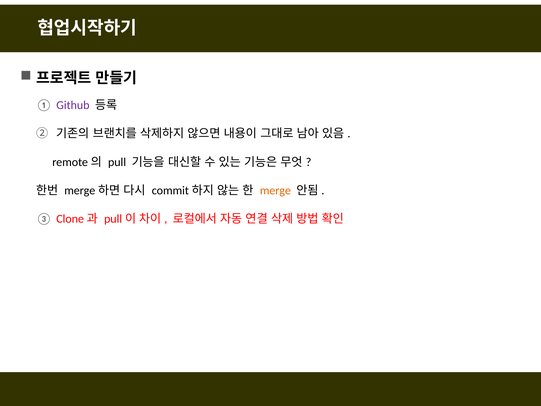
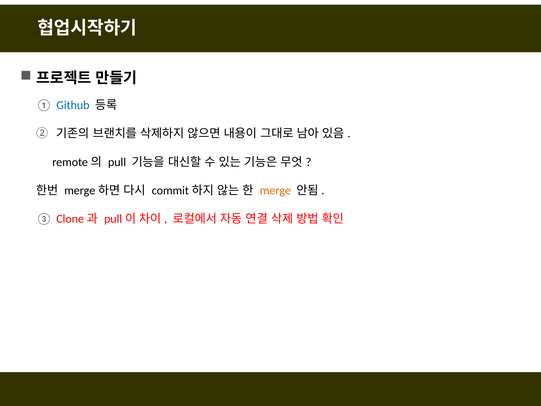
Github colour: purple -> blue (73, 105)
